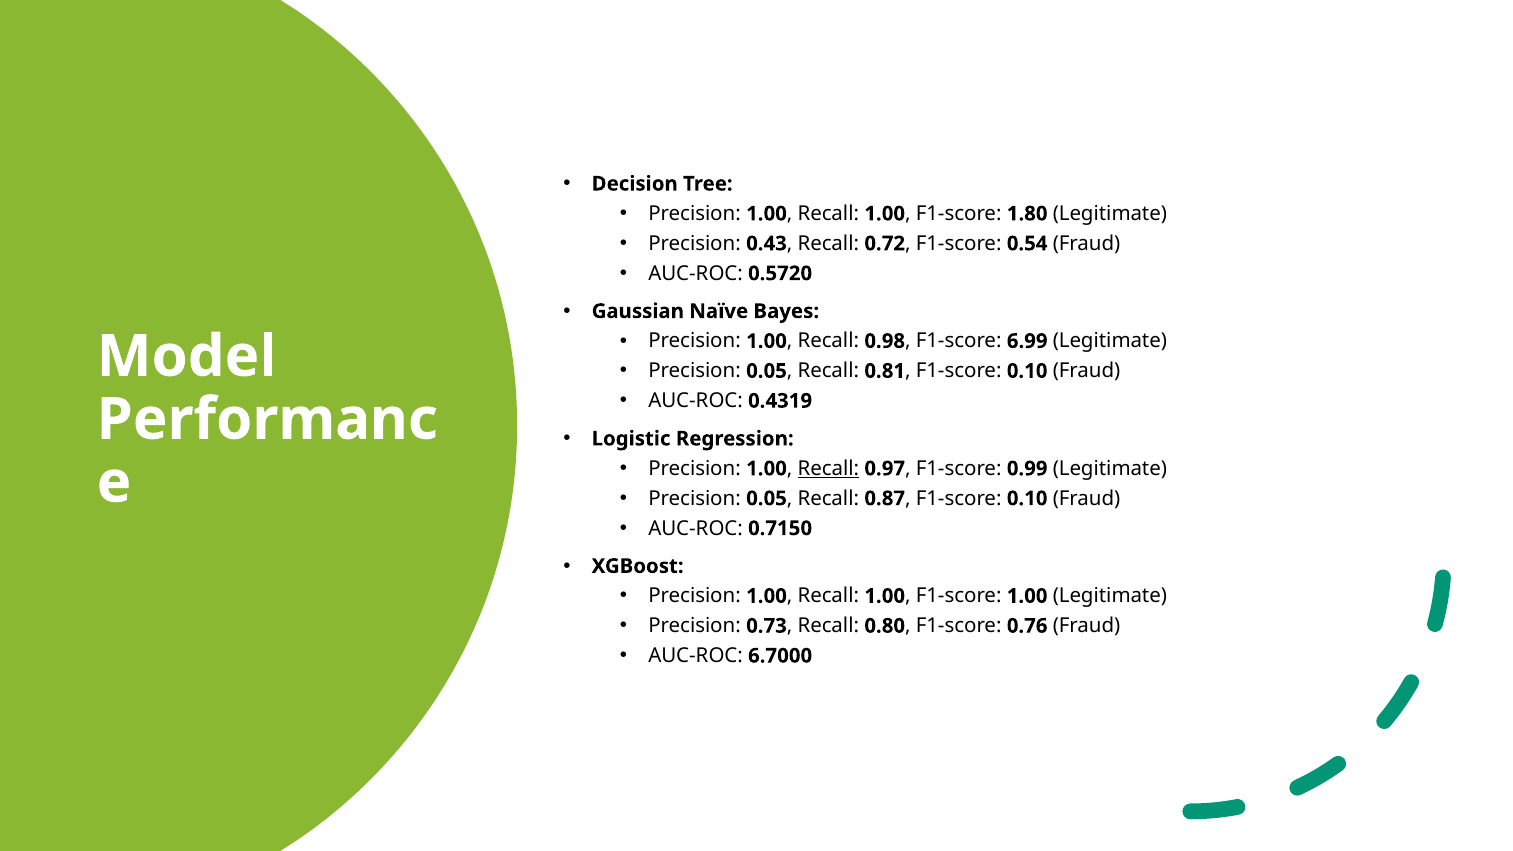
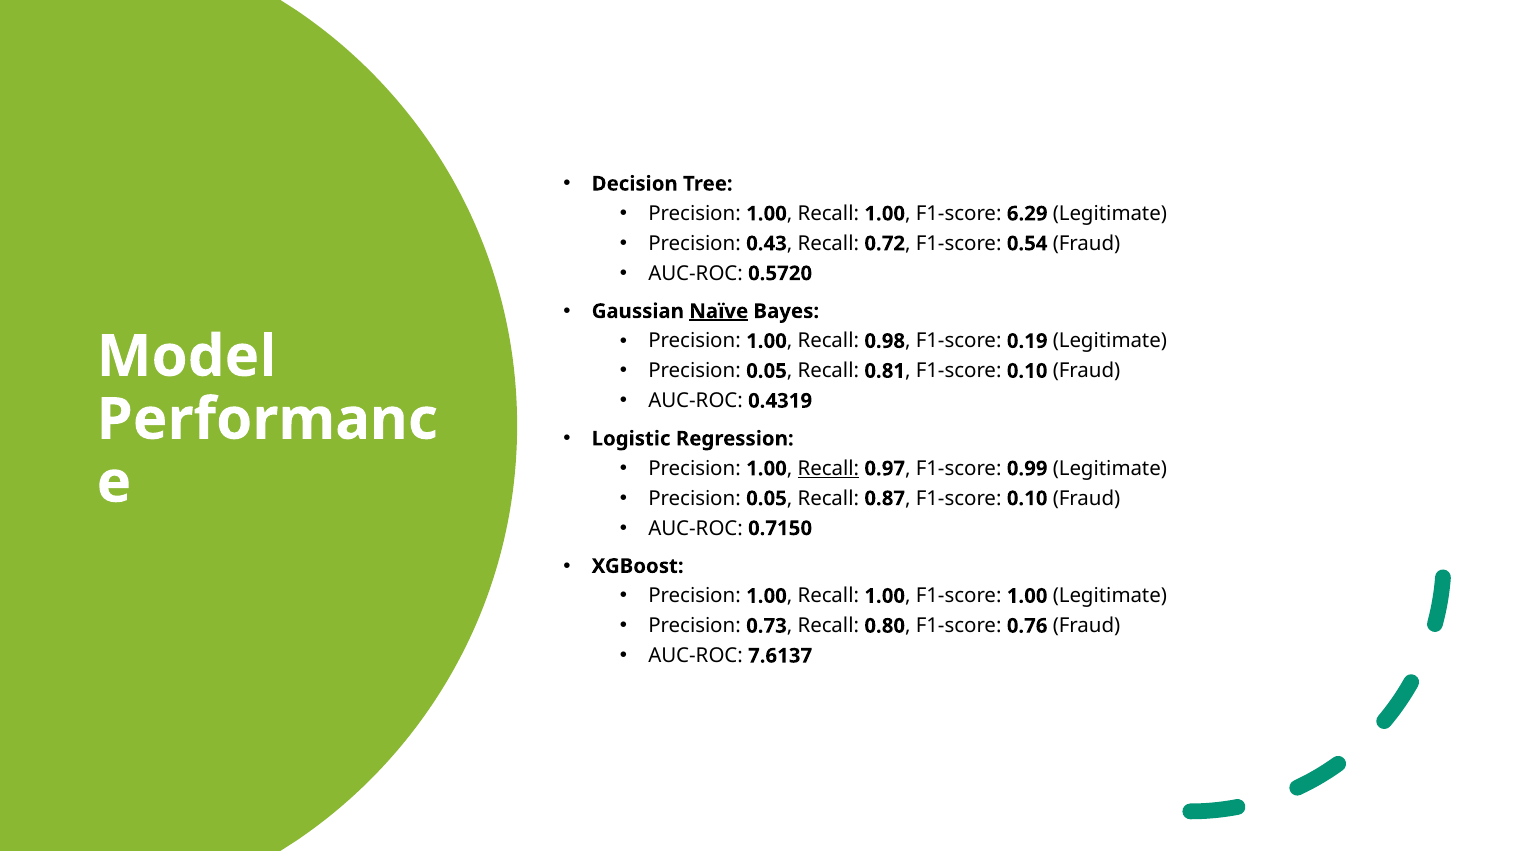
1.80: 1.80 -> 6.29 (1027, 214)
Naïve underline: none -> present (719, 311)
6.99: 6.99 -> 0.19 (1027, 341)
6.7000: 6.7000 -> 7.6137 (780, 656)
